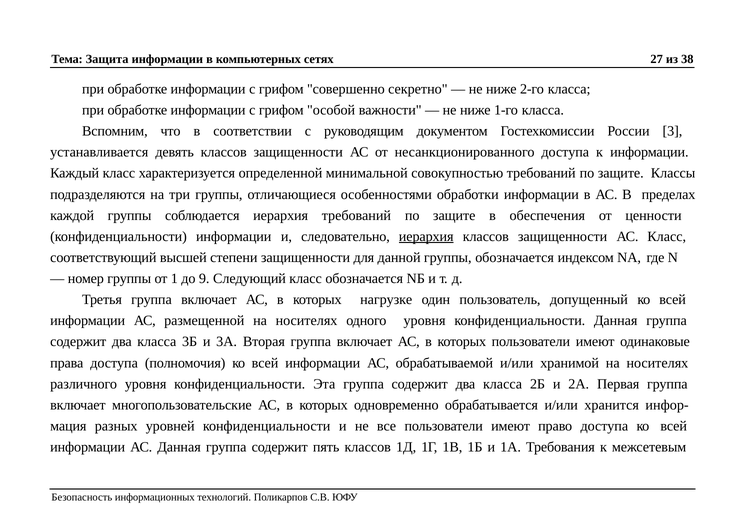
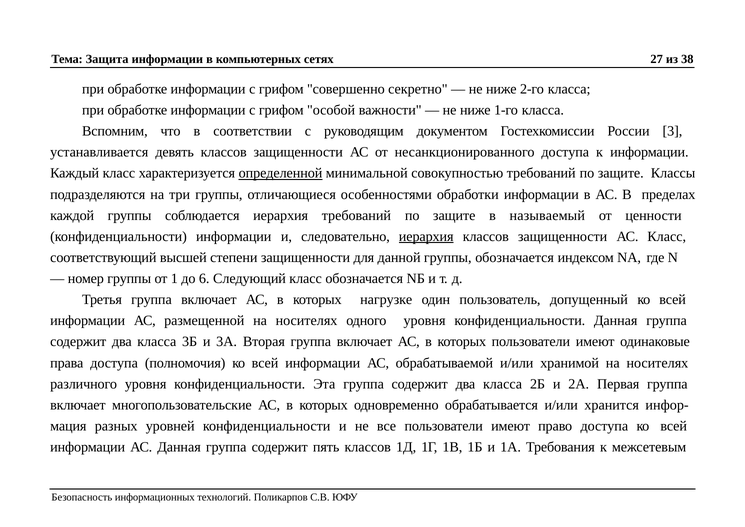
определенной underline: none -> present (281, 173)
обеспечения: обеспечения -> называемый (547, 215)
9: 9 -> 6 (204, 279)
